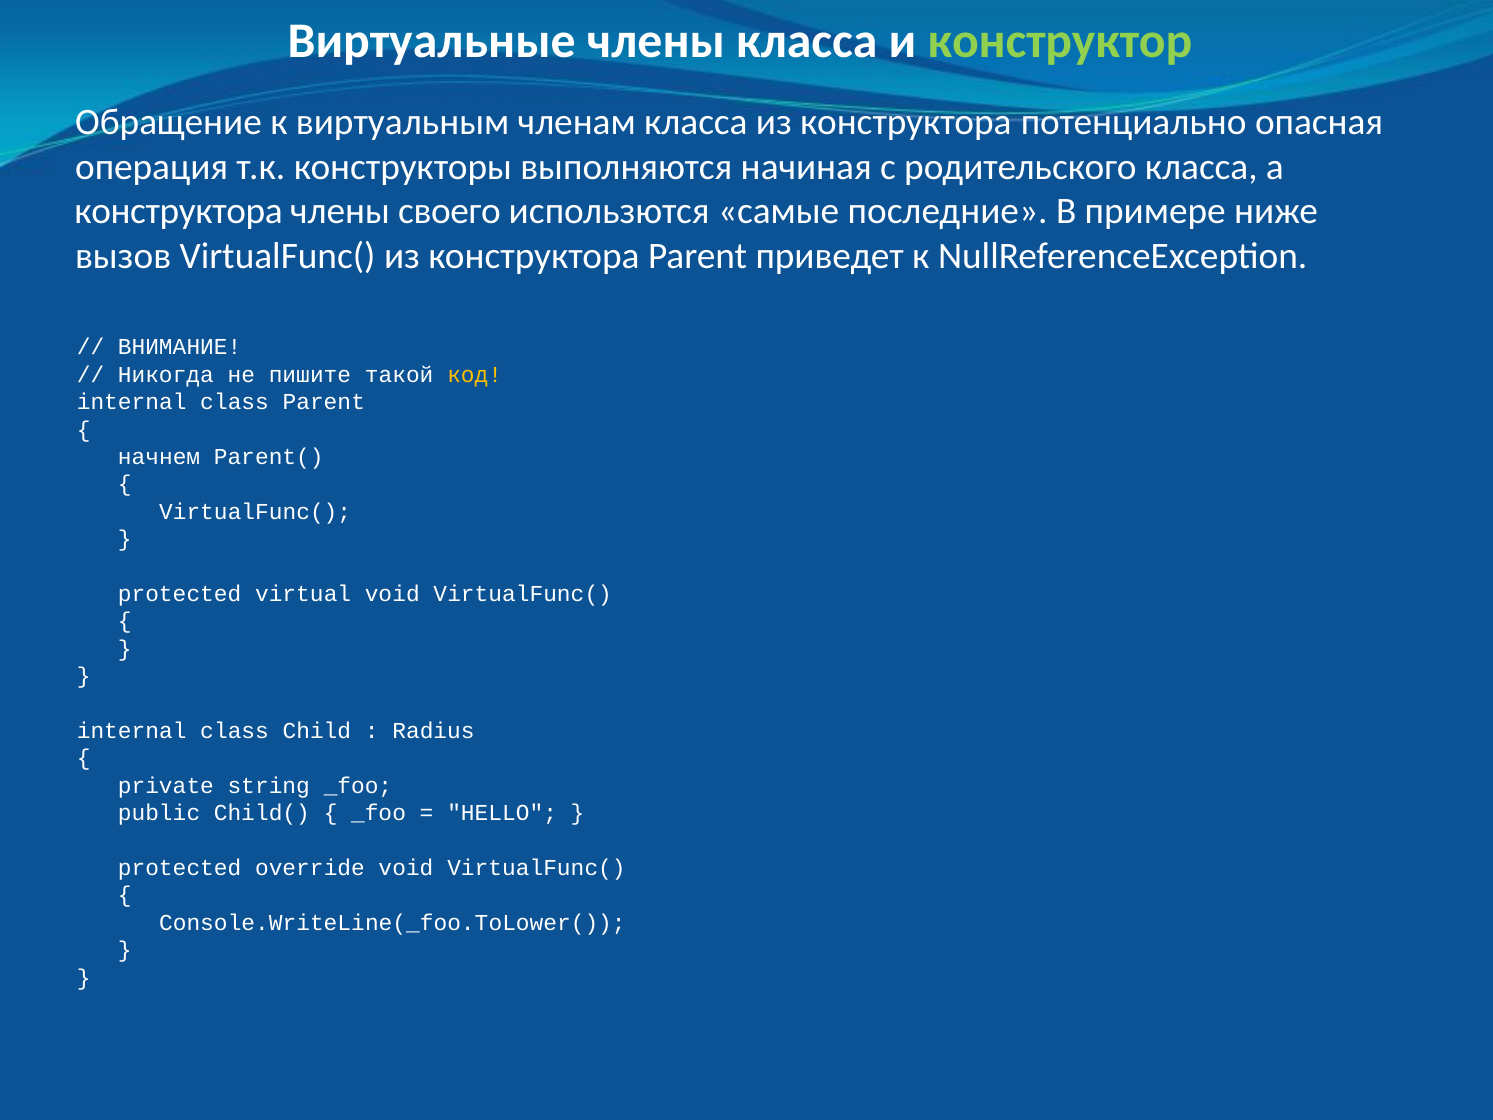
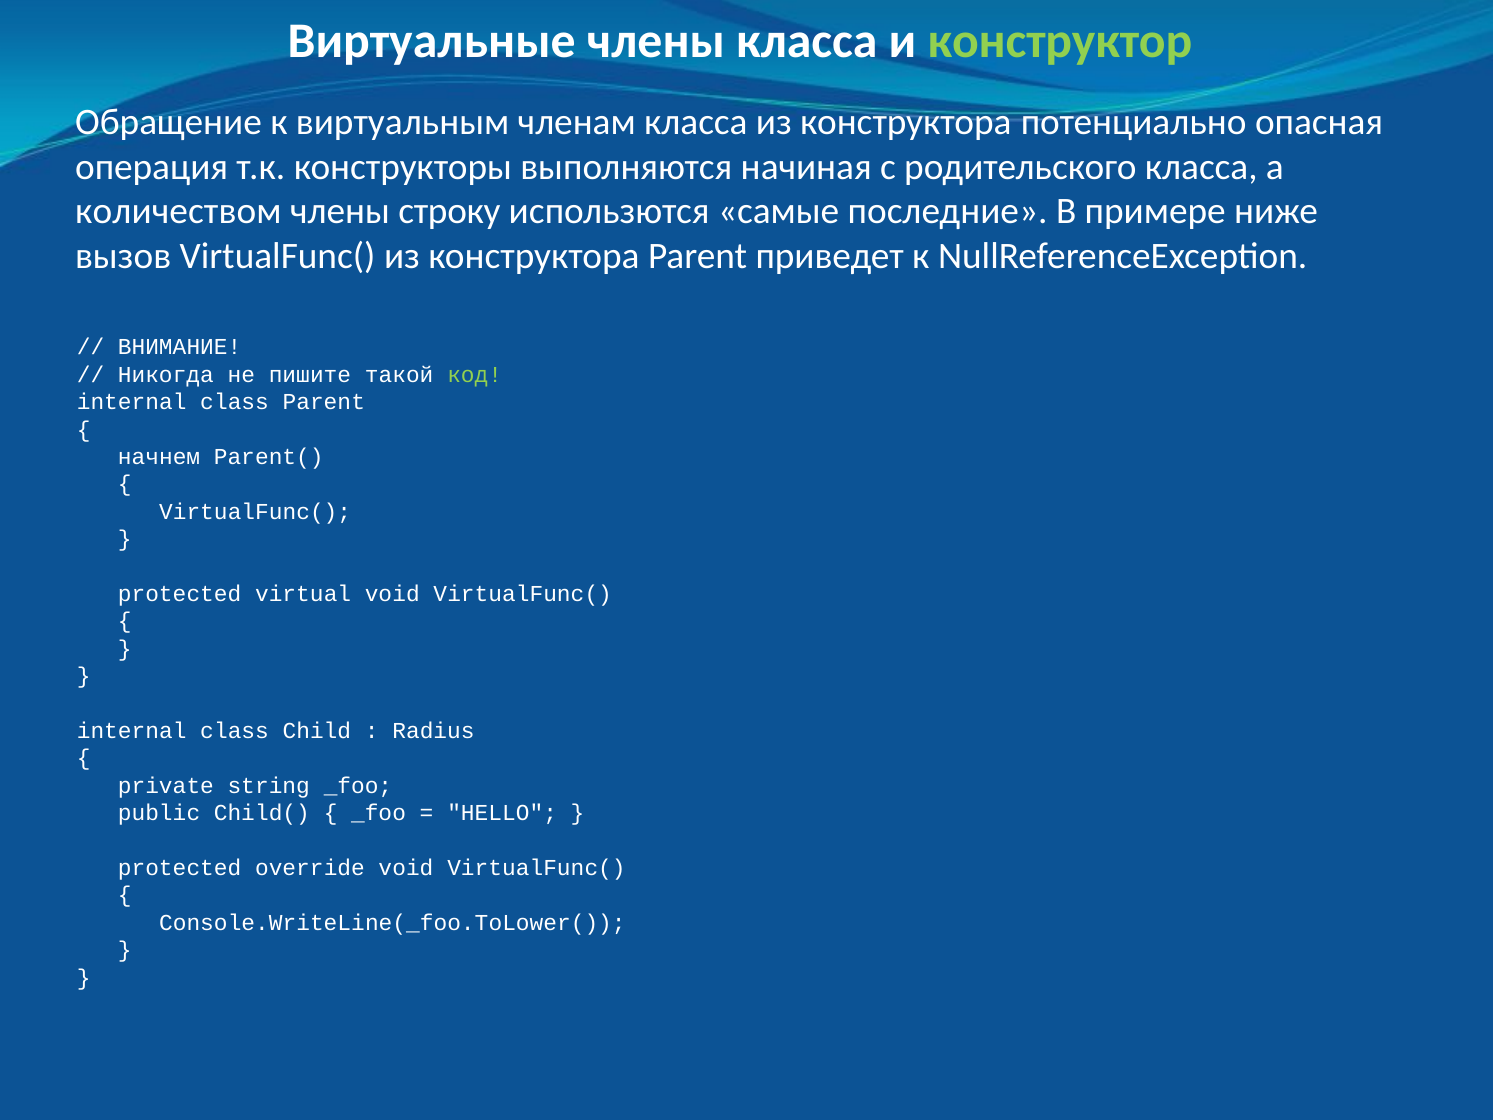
конструктора: конструктора -> количеством (178, 211)
своего: своего -> строку (449, 211)
код colour: yellow -> light green (475, 375)
